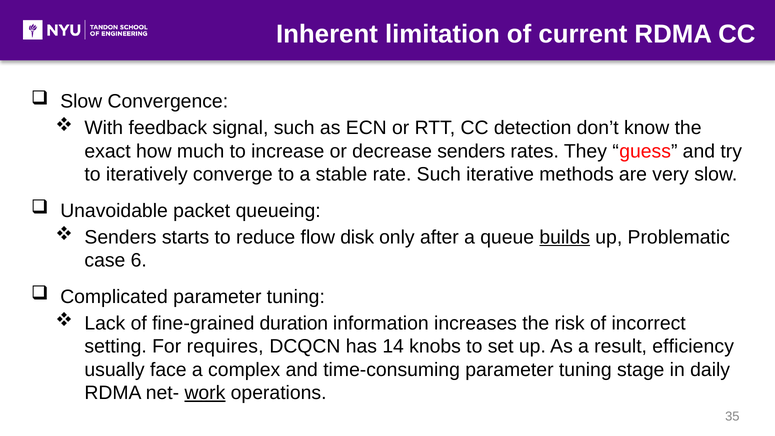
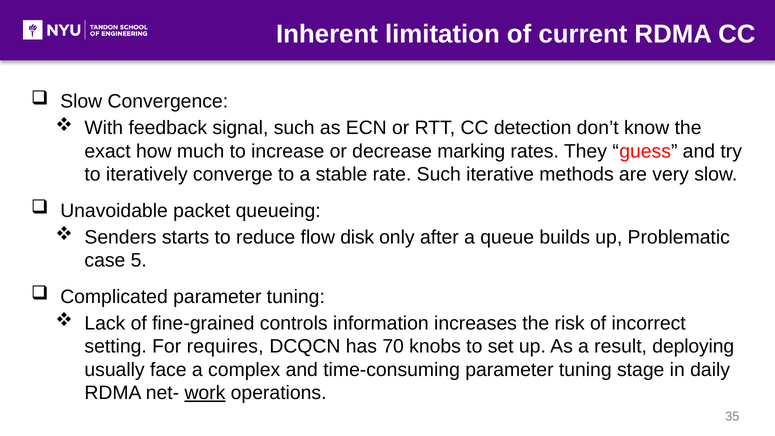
decrease senders: senders -> marking (471, 151)
builds underline: present -> none (565, 237)
6: 6 -> 5 (139, 260)
duration: duration -> controls (294, 323)
14: 14 -> 70 (393, 346)
efficiency: efficiency -> deploying (693, 346)
